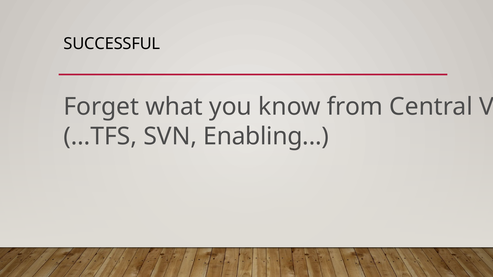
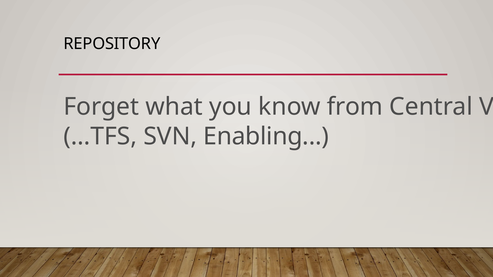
SUCCESSFUL: SUCCESSFUL -> REPOSITORY (112, 44)
